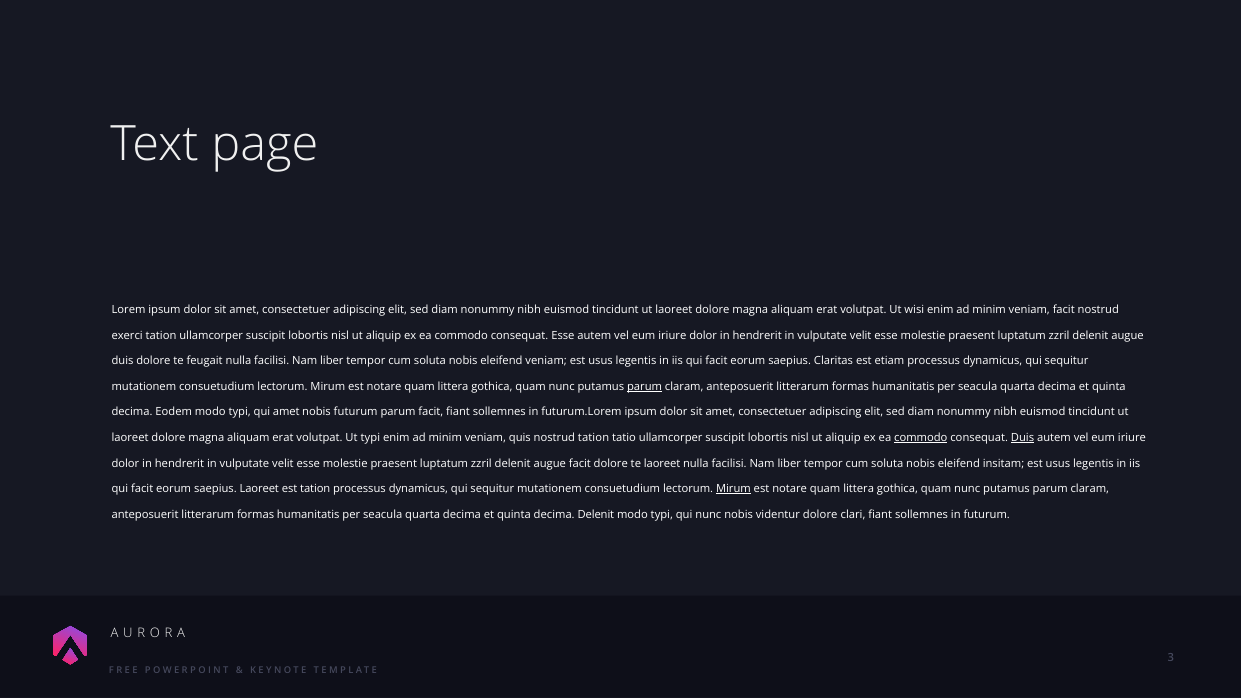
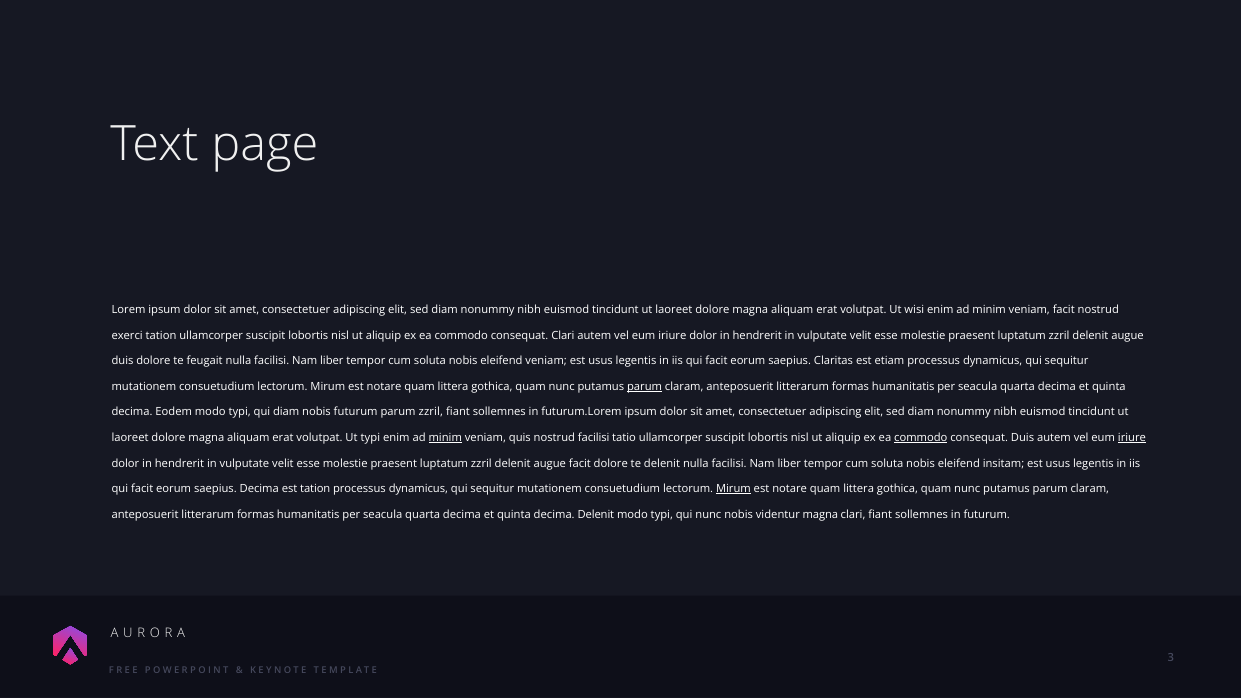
consequat Esse: Esse -> Clari (563, 335)
qui amet: amet -> diam (286, 412)
parum facit: facit -> zzril (431, 412)
minim underline: none -> present (445, 438)
nostrud tation: tation -> facilisi (594, 438)
Duis underline: present -> none (1023, 438)
iriure underline: none -> present (1132, 438)
te laoreet: laoreet -> delenit (662, 463)
saepius Laoreet: Laoreet -> Decima (259, 489)
videntur dolore: dolore -> magna (820, 514)
